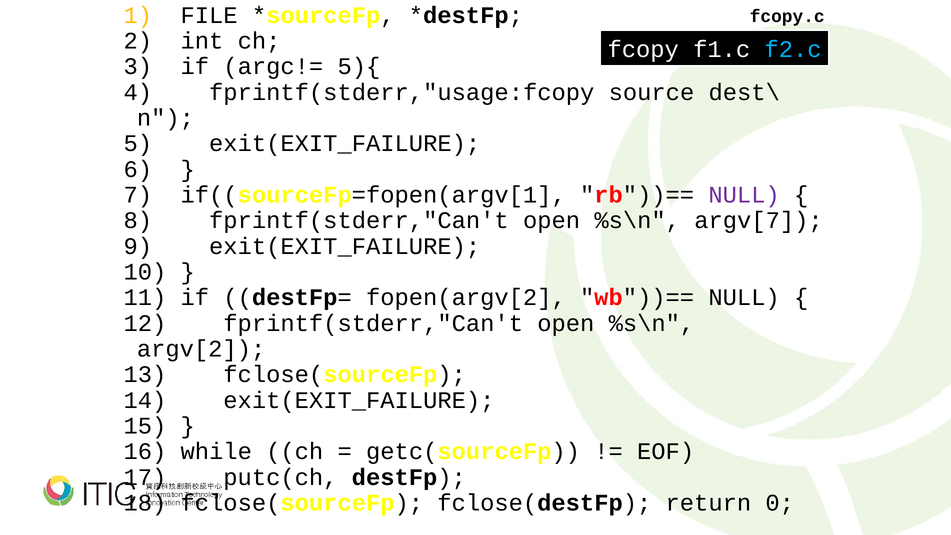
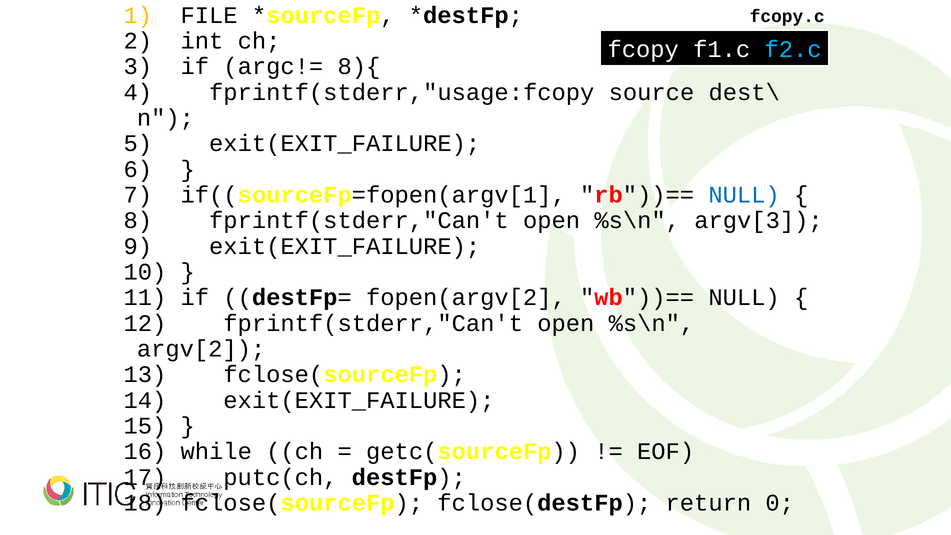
5){: 5){ -> 8){ (359, 66)
NULL colour: purple -> blue (744, 195)
argv[7: argv[7 -> argv[3 (758, 220)
